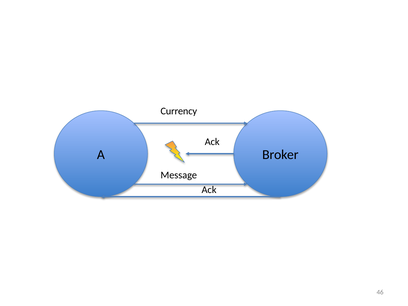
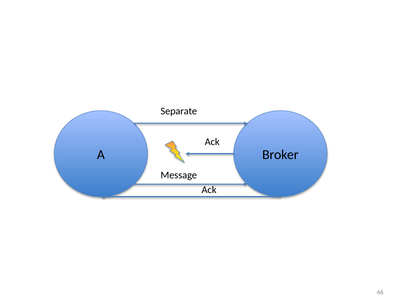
Currency: Currency -> Separate (179, 111)
